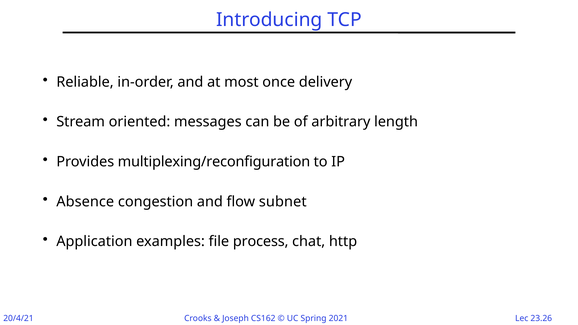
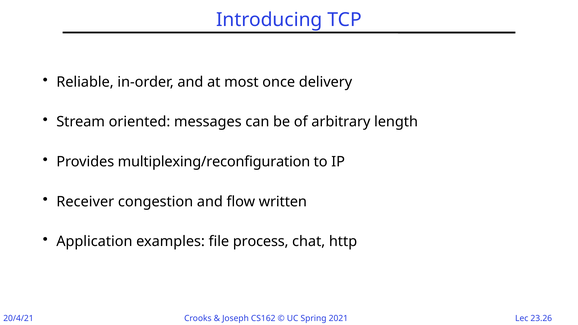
Absence: Absence -> Receiver (85, 202)
subnet: subnet -> written (283, 202)
